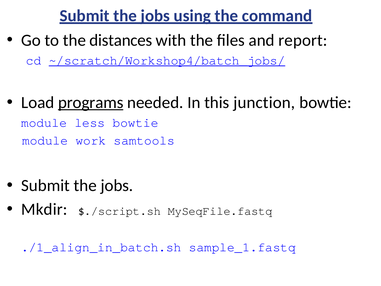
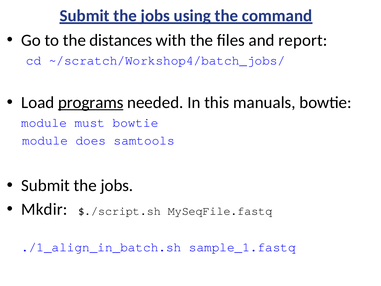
~/scratch/Workshop4/batch_jobs/ underline: present -> none (167, 60)
junction: junction -> manuals (264, 102)
less: less -> must (90, 123)
work: work -> does (91, 140)
